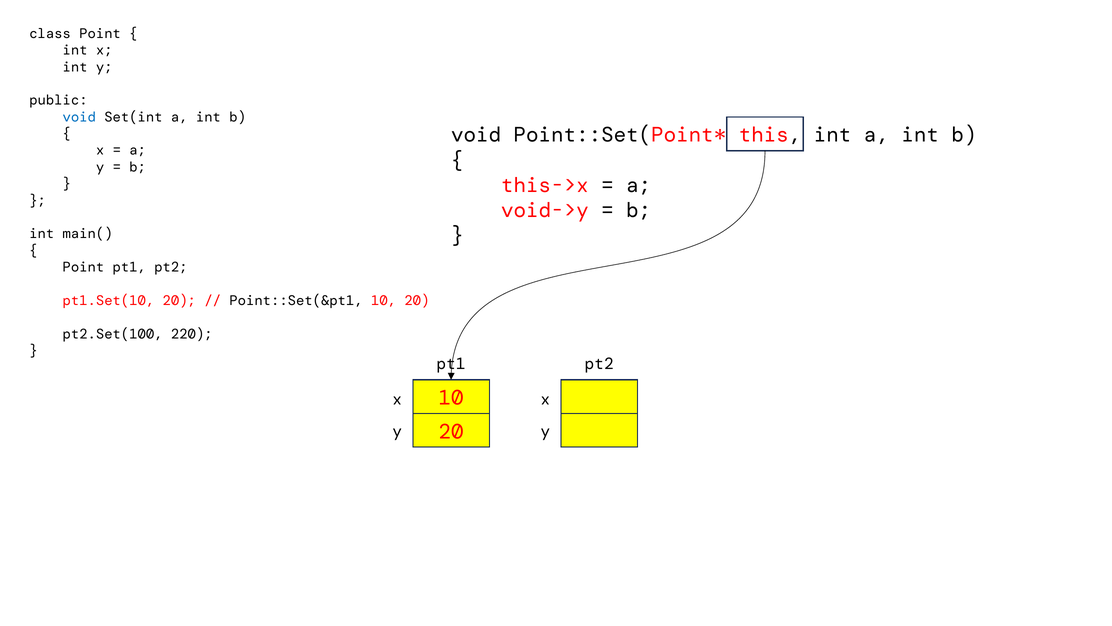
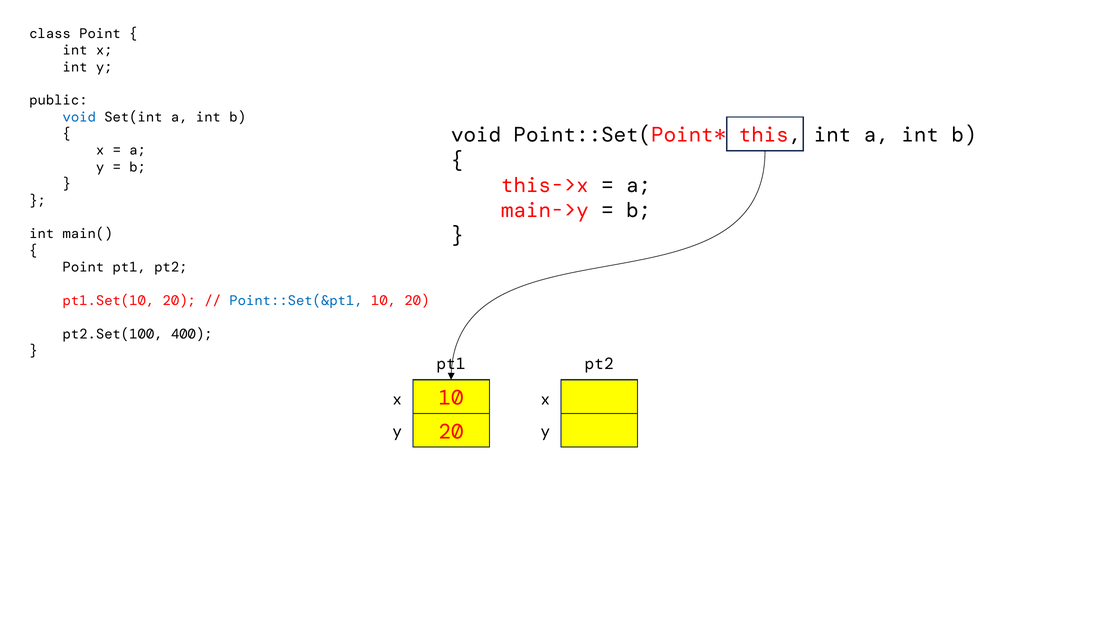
void->y: void->y -> main->y (545, 210)
Point::Set(&pt1 colour: black -> blue (296, 300)
220: 220 -> 400 (192, 334)
